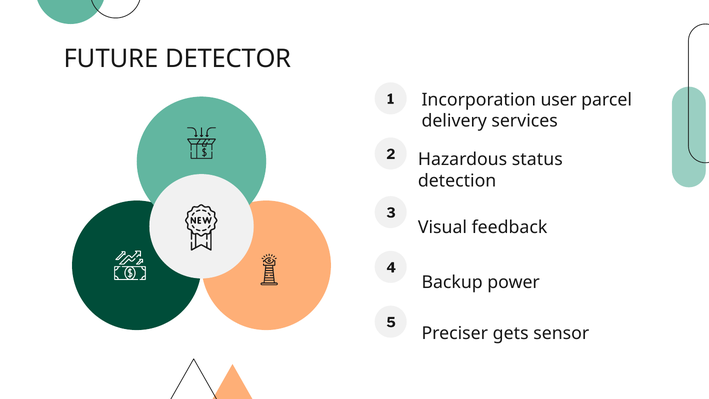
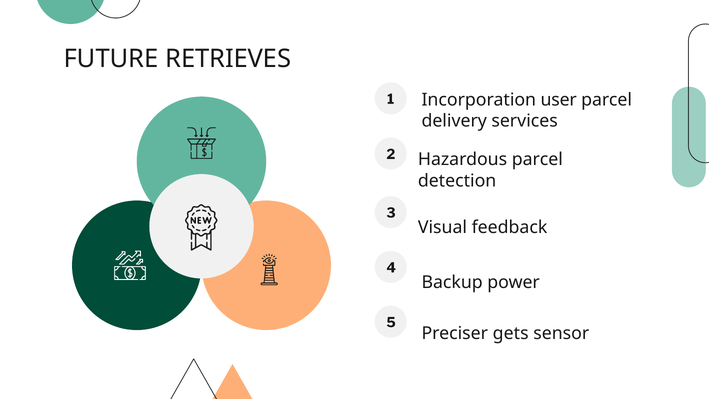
DETECTOR: DETECTOR -> RETRIEVES (228, 59)
Hazardous status: status -> parcel (537, 160)
